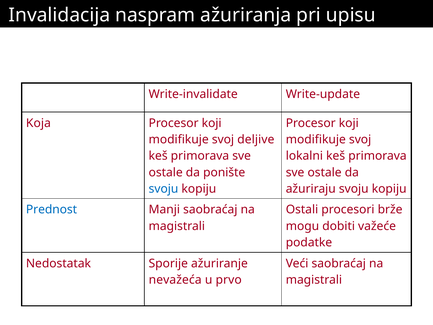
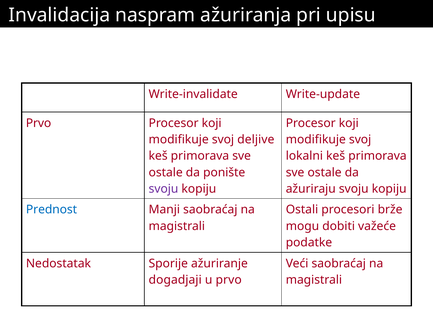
Koja: Koja -> Prvo (39, 123)
svoju colour: blue -> purple (163, 189)
nevažeća: nevažeća -> dogadjaji (175, 280)
